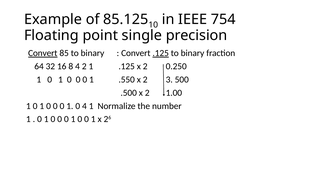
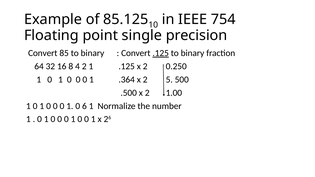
Convert underline: present -> none (43, 53)
.550: .550 -> .364 (127, 80)
3: 3 -> 5 (169, 80)
0 4: 4 -> 6 (84, 106)
